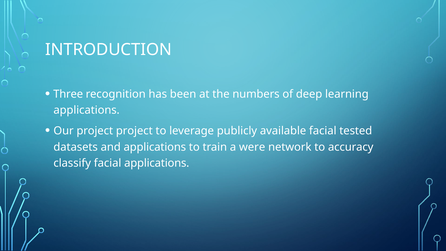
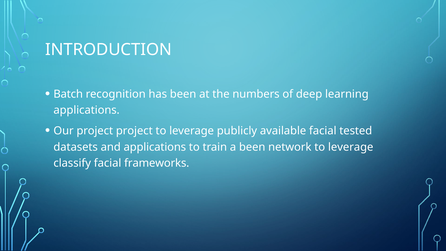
Three: Three -> Batch (68, 94)
a were: were -> been (252, 147)
network to accuracy: accuracy -> leverage (351, 147)
facial applications: applications -> frameworks (157, 163)
